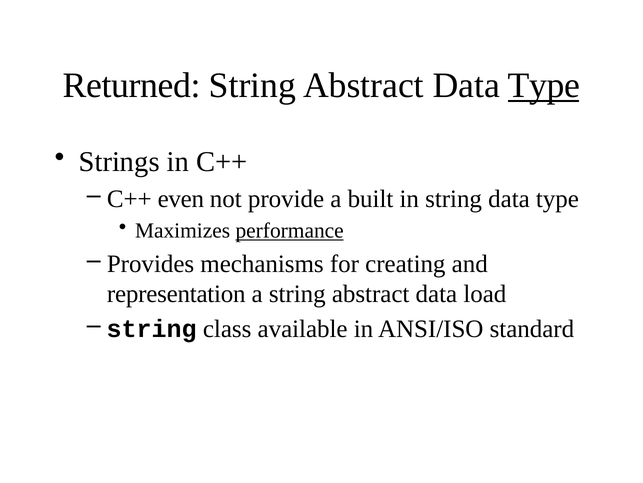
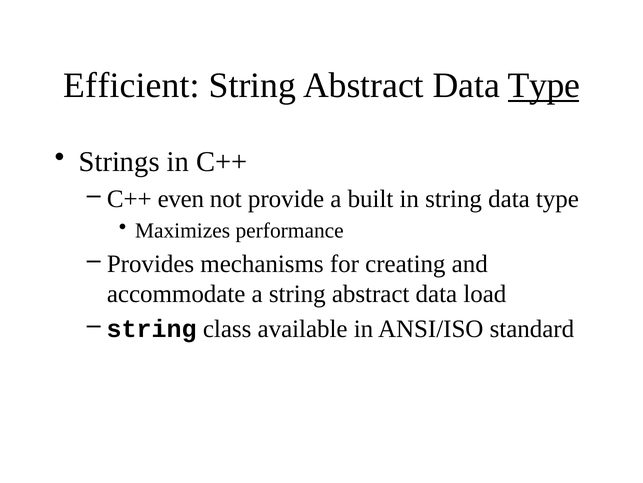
Returned: Returned -> Efficient (132, 86)
performance underline: present -> none (290, 231)
representation: representation -> accommodate (176, 294)
